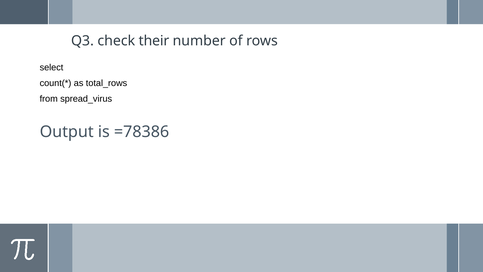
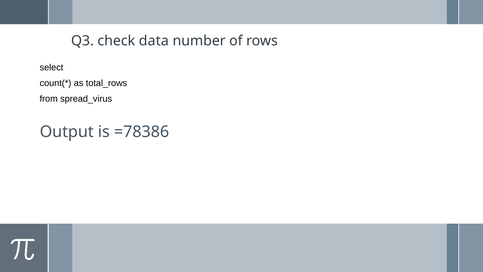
their: their -> data (154, 41)
